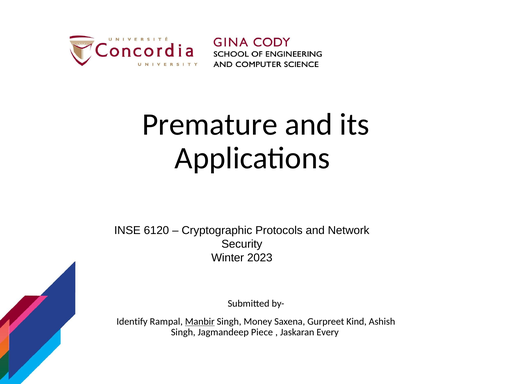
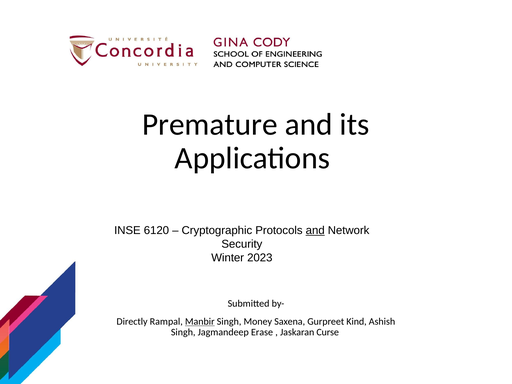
and underline: none -> present (315, 230)
Identify: Identify -> Directly (132, 322)
Piece: Piece -> Erase (262, 332)
Every: Every -> Curse (328, 332)
